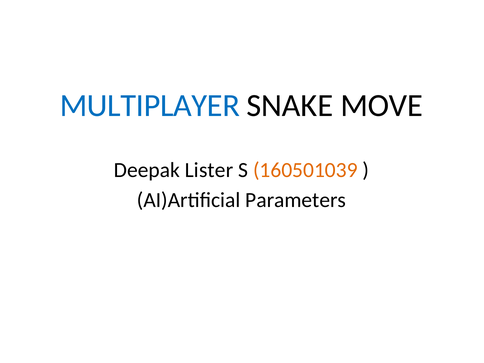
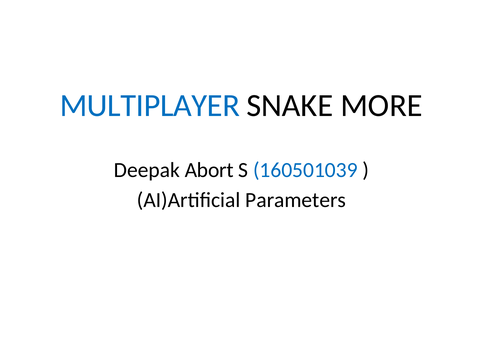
MOVE: MOVE -> MORE (381, 106)
Lister: Lister -> Abort (209, 170)
160501039 colour: orange -> blue (305, 170)
